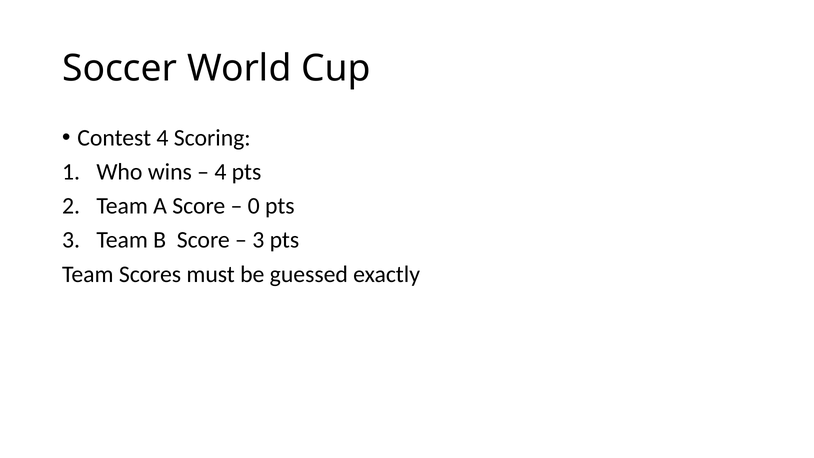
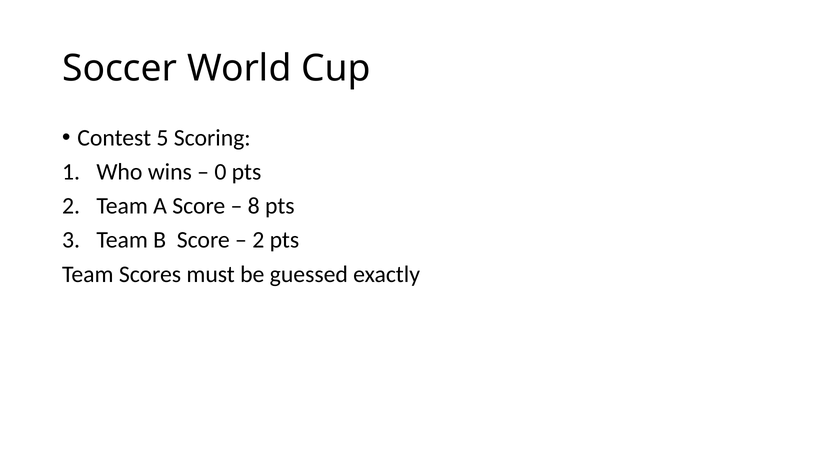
Contest 4: 4 -> 5 (162, 138)
4: 4 -> 0 (220, 172)
0: 0 -> 8 (254, 206)
3: 3 -> 2 (258, 240)
